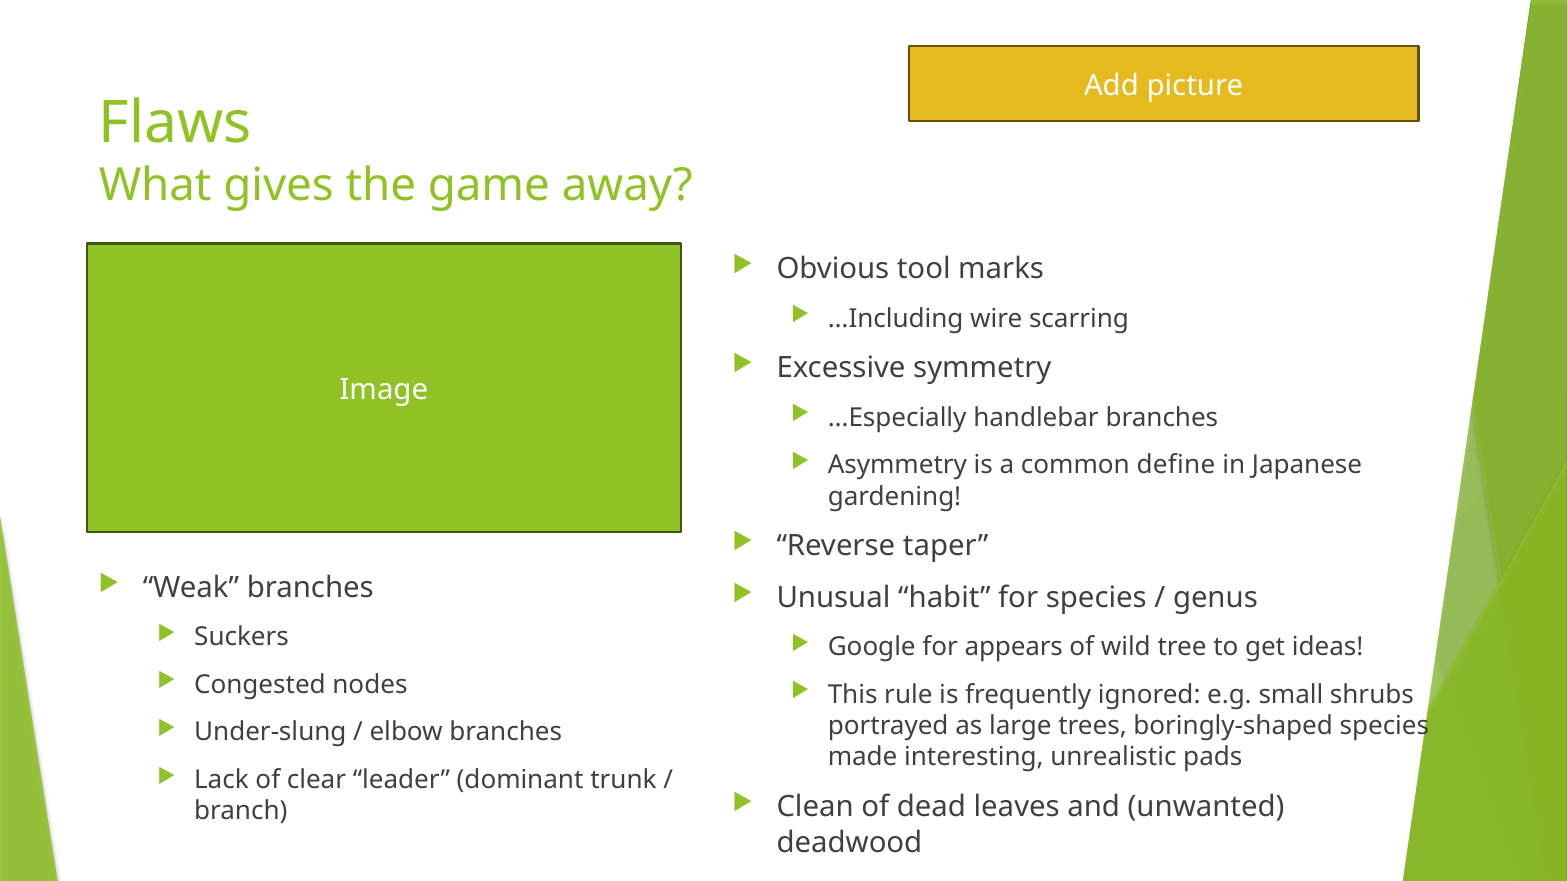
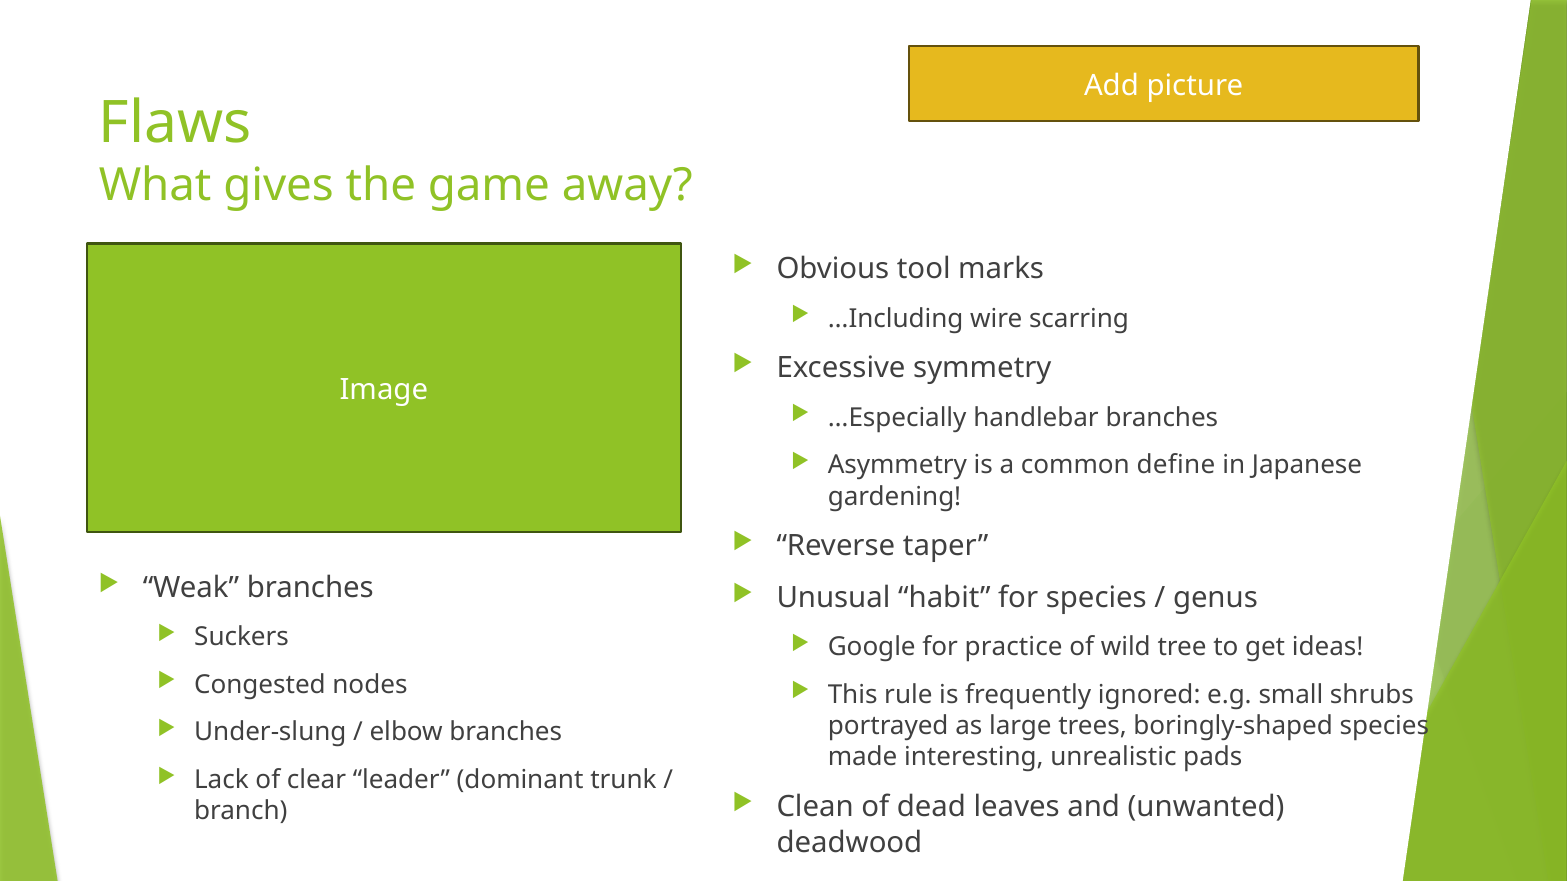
appears: appears -> practice (1014, 647)
